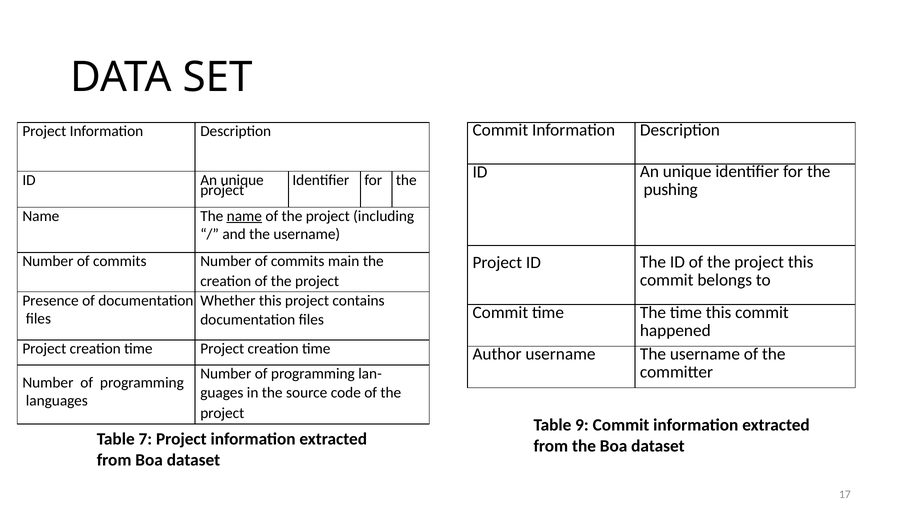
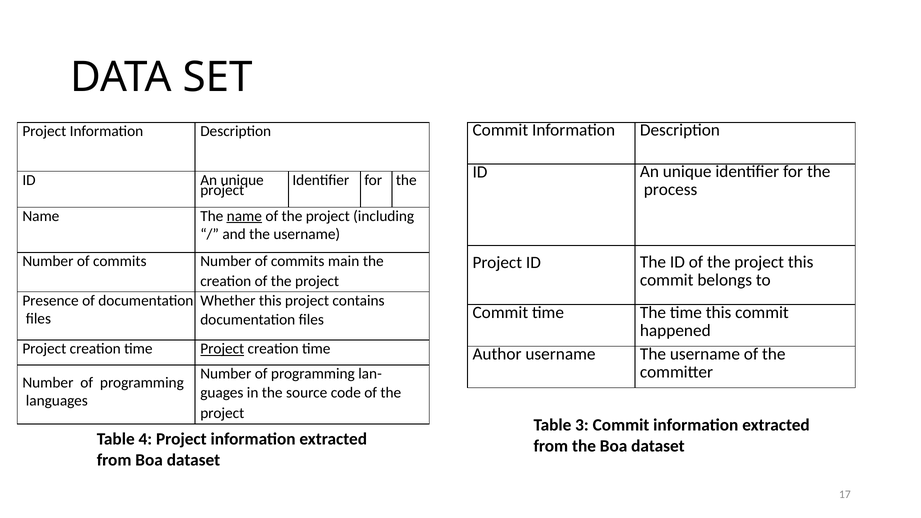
pushing: pushing -> process (671, 190)
Project underline: none -> present (222, 349)
9: 9 -> 3 (582, 425)
7: 7 -> 4 (145, 439)
